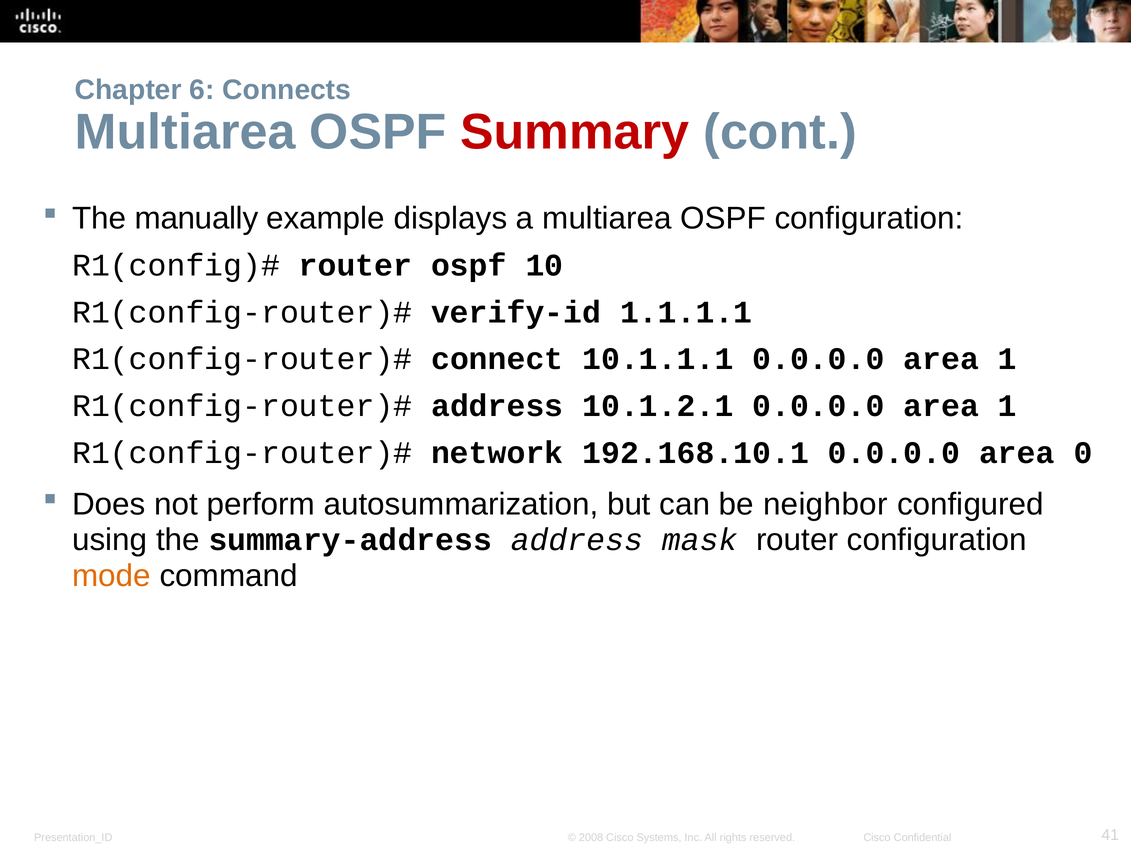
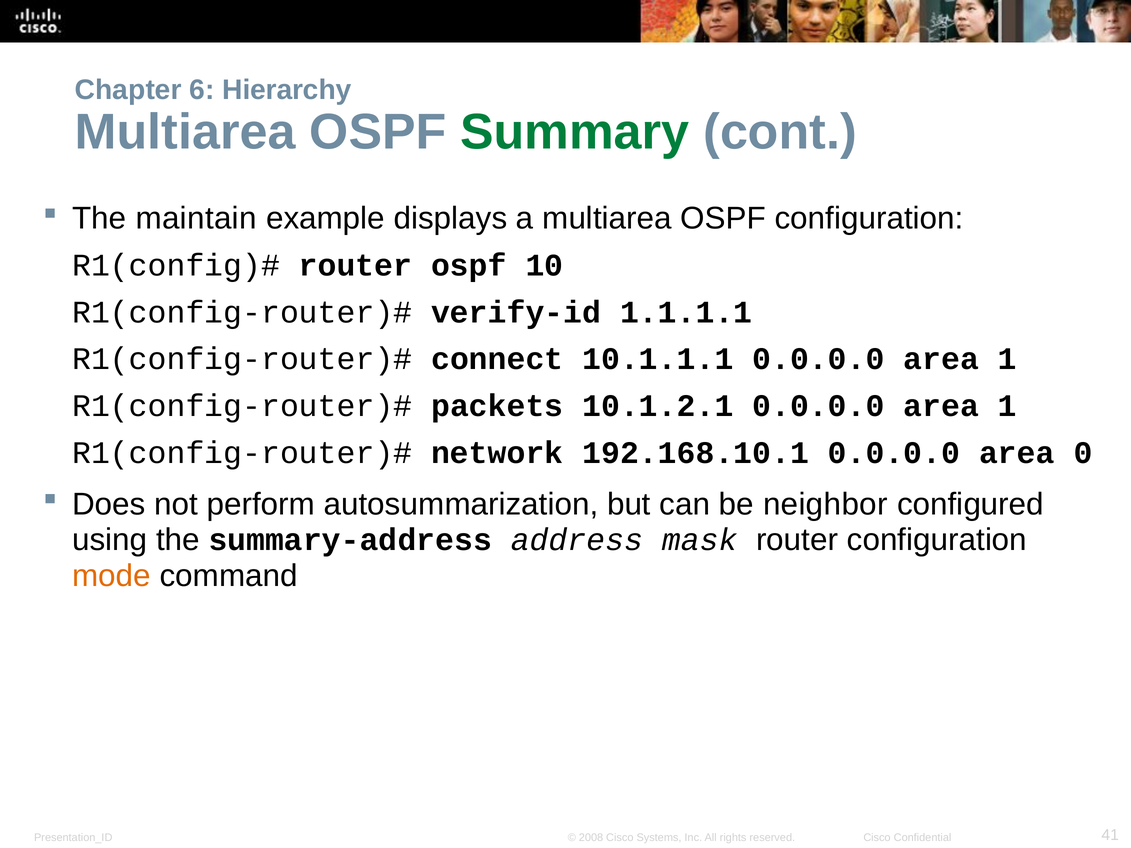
Connects: Connects -> Hierarchy (287, 90)
Summary colour: red -> green (575, 132)
manually: manually -> maintain (196, 219)
address: address -> packets (497, 406)
